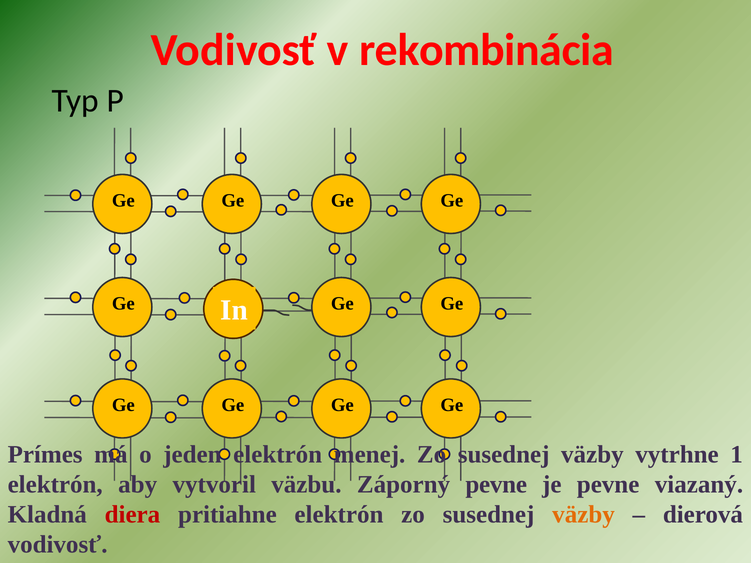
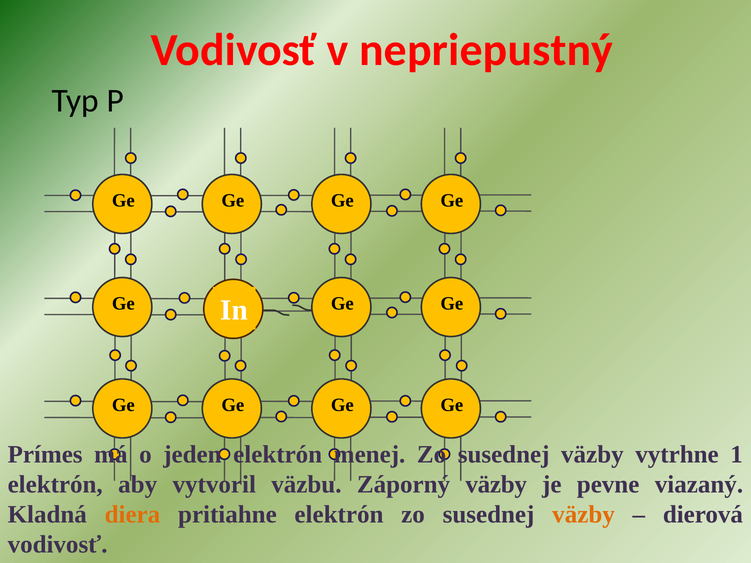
rekombinácia: rekombinácia -> nepriepustný (486, 50)
Záporný pevne: pevne -> väzby (496, 485)
diera colour: red -> orange (132, 515)
